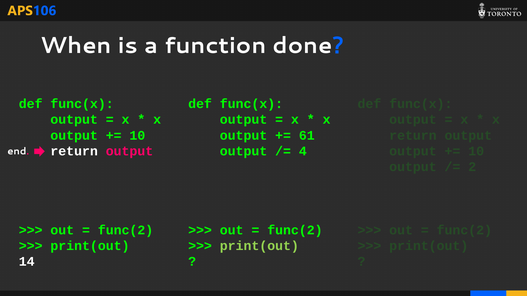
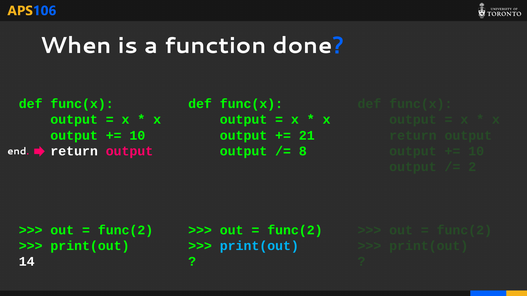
61: 61 -> 21 (307, 136)
4: 4 -> 8 (303, 151)
print(out colour: light green -> light blue (259, 246)
